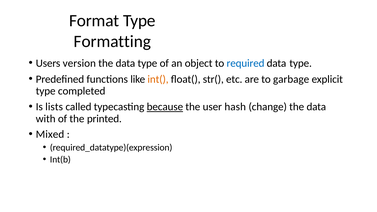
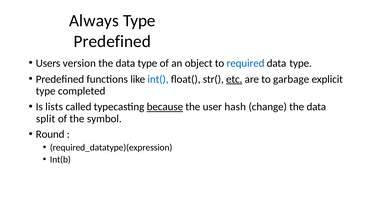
Format: Format -> Always (94, 21)
Formatting: Formatting -> Predefined (112, 41)
int( colour: orange -> blue (158, 79)
etc underline: none -> present (234, 79)
with: with -> split (46, 119)
printed: printed -> symbol (104, 119)
Mixed: Mixed -> Round (50, 134)
